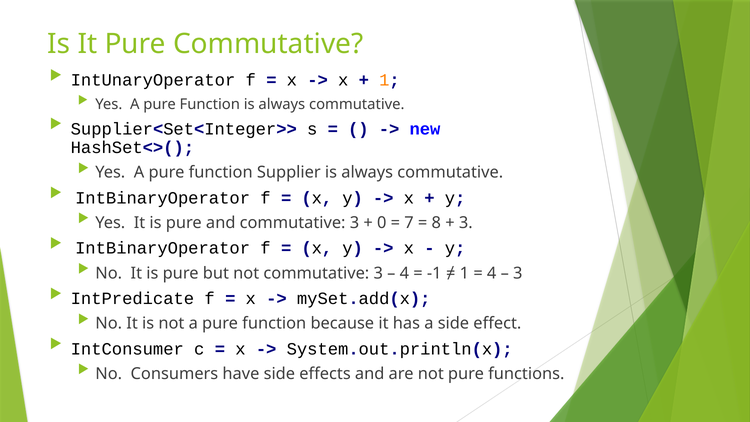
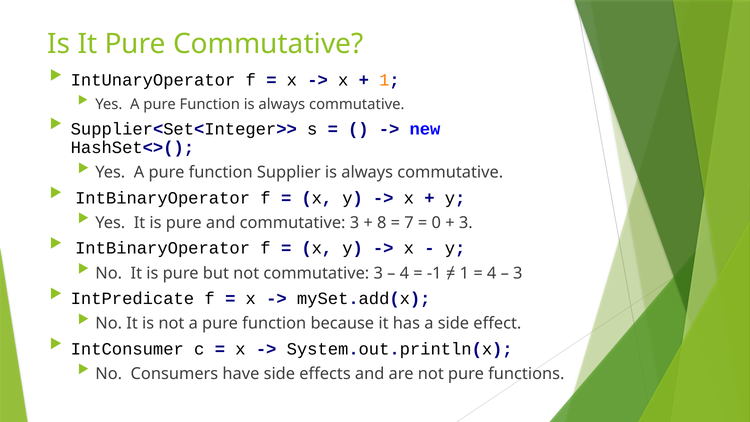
0: 0 -> 8 (382, 223)
8: 8 -> 0 (436, 223)
